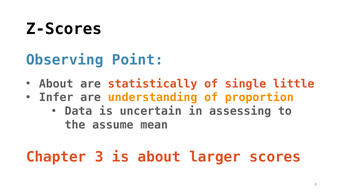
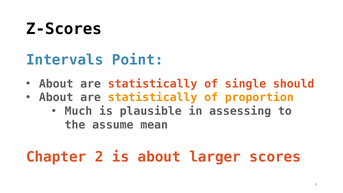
Observing: Observing -> Intervals (65, 60)
little: little -> should (294, 84)
Infer: Infer -> About (56, 97)
understanding: understanding -> statistically (153, 97)
Data: Data -> Much (78, 111)
uncertain: uncertain -> plausible (151, 111)
3: 3 -> 2 (99, 157)
